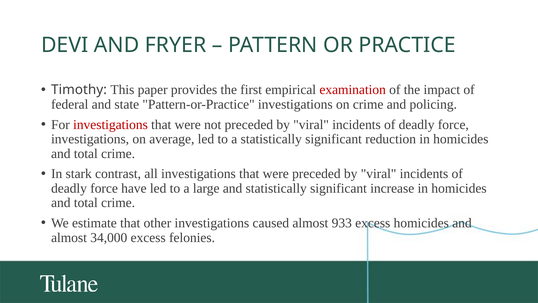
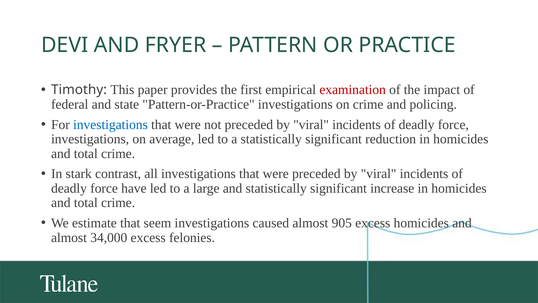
investigations colour: red -> blue (110, 124)
other: other -> seem (157, 223)
933: 933 -> 905 (342, 223)
